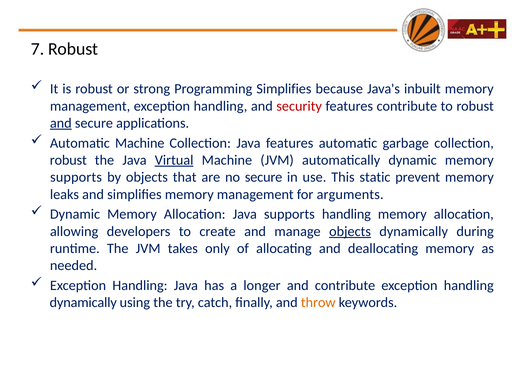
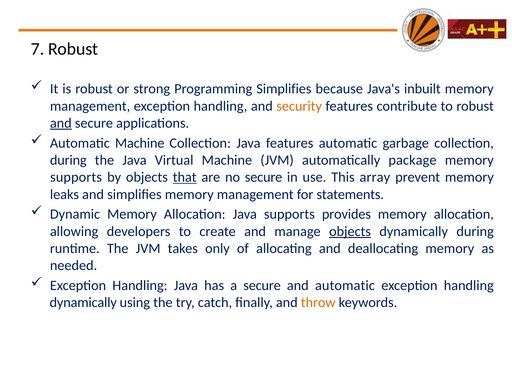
security colour: red -> orange (299, 106)
robust: robust -> during (68, 160)
Virtual underline: present -> none (174, 160)
automatically dynamic: dynamic -> package (412, 160)
that underline: none -> present (185, 177)
static: static -> array (375, 177)
arguments: arguments -> statements (350, 194)
supports handling: handling -> provides (346, 214)
a longer: longer -> secure (262, 285)
and contribute: contribute -> automatic (345, 285)
